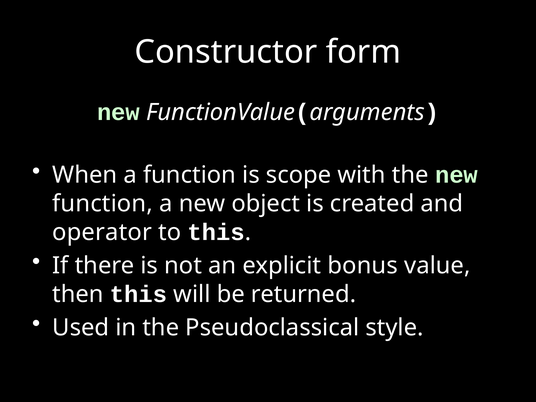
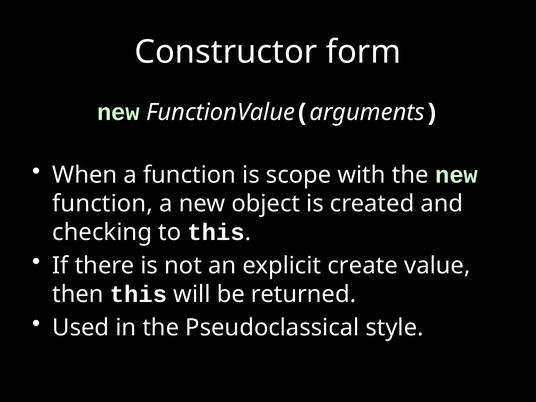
operator: operator -> checking (102, 232)
bonus: bonus -> create (363, 266)
